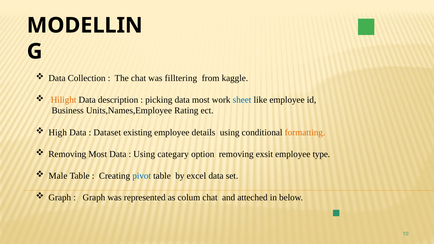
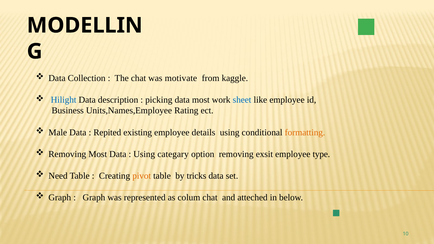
filltering: filltering -> motivate (181, 78)
Hilight colour: orange -> blue (64, 100)
High: High -> Male (58, 132)
Dataset: Dataset -> Repited (107, 132)
Male: Male -> Need (58, 176)
pivot colour: blue -> orange (142, 176)
excel: excel -> tricks (197, 176)
